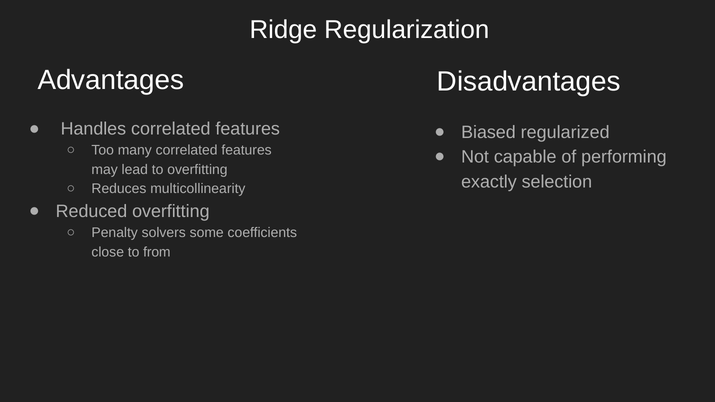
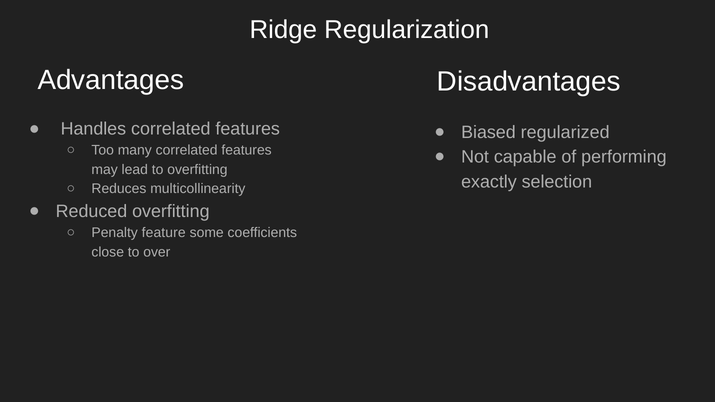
solvers: solvers -> feature (164, 233)
from: from -> over (157, 252)
